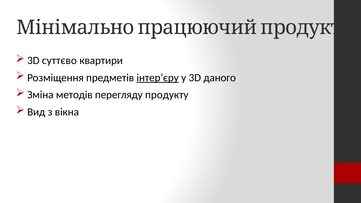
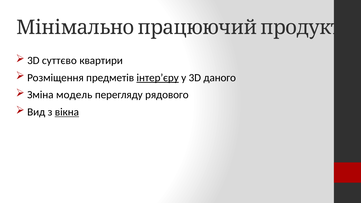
методів: методів -> модель (74, 95)
продукту: продукту -> рядового (167, 95)
вікна underline: none -> present (67, 112)
